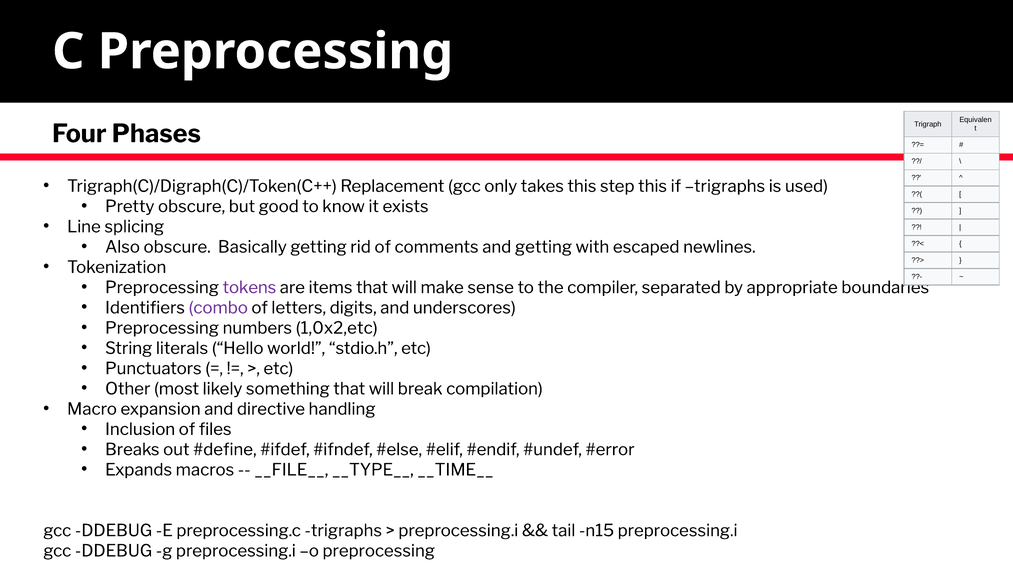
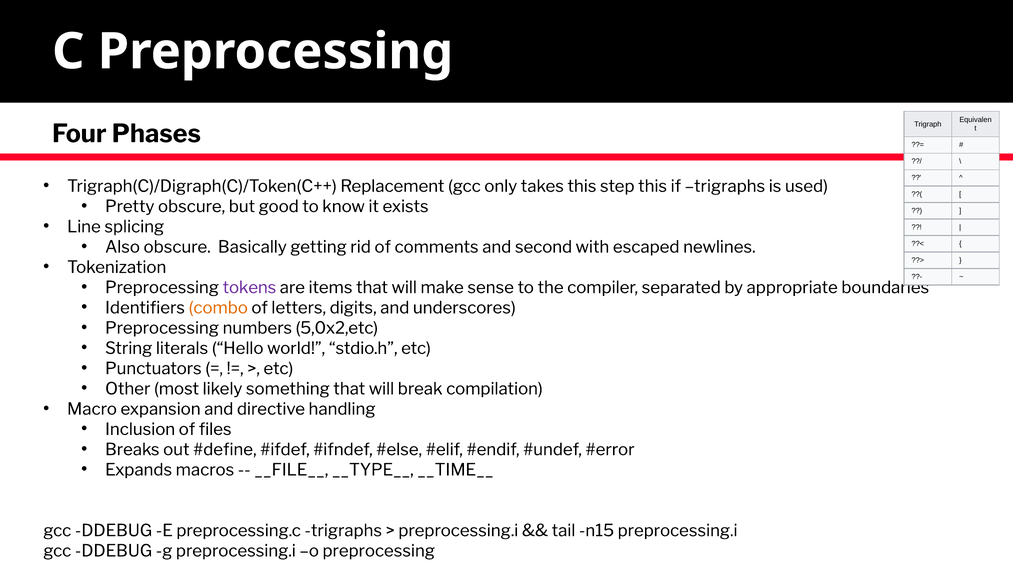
and getting: getting -> second (544, 247)
combo colour: purple -> orange (218, 308)
1,0x2,etc: 1,0x2,etc -> 5,0x2,etc (337, 328)
